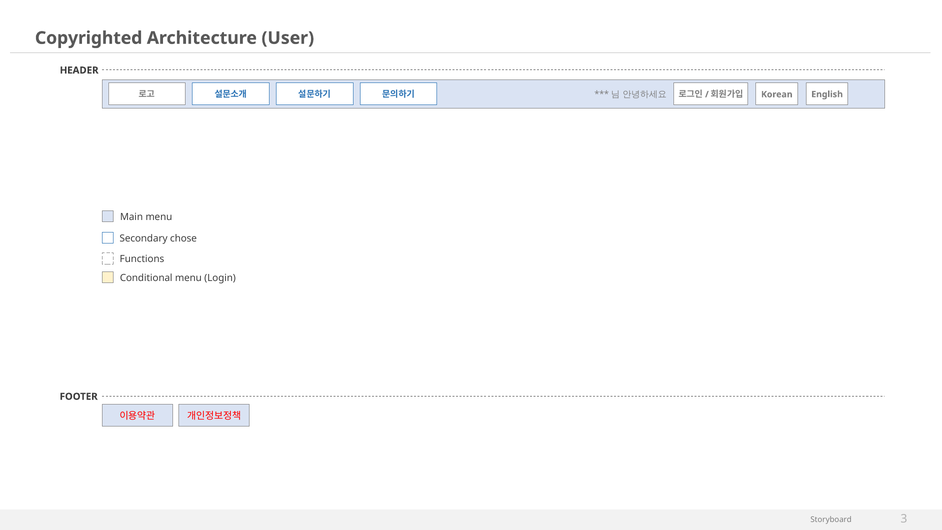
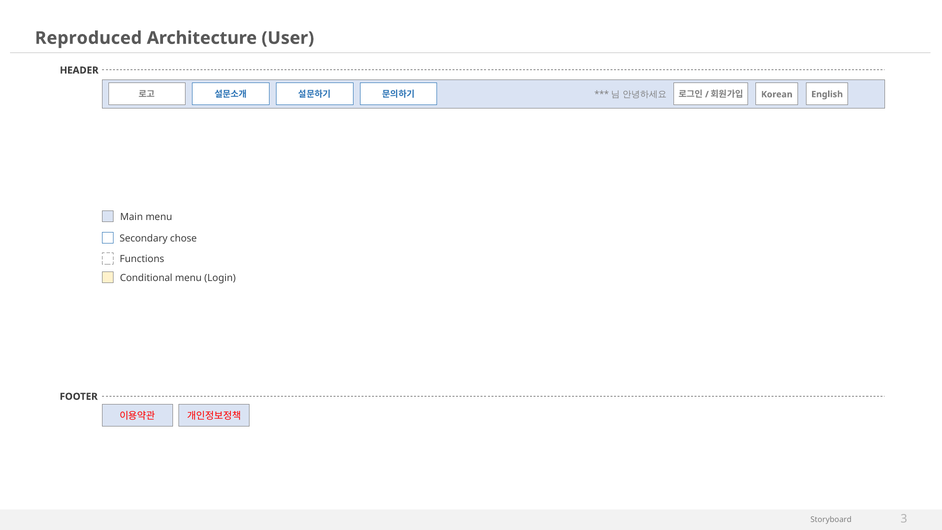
Copyrighted: Copyrighted -> Reproduced (88, 38)
